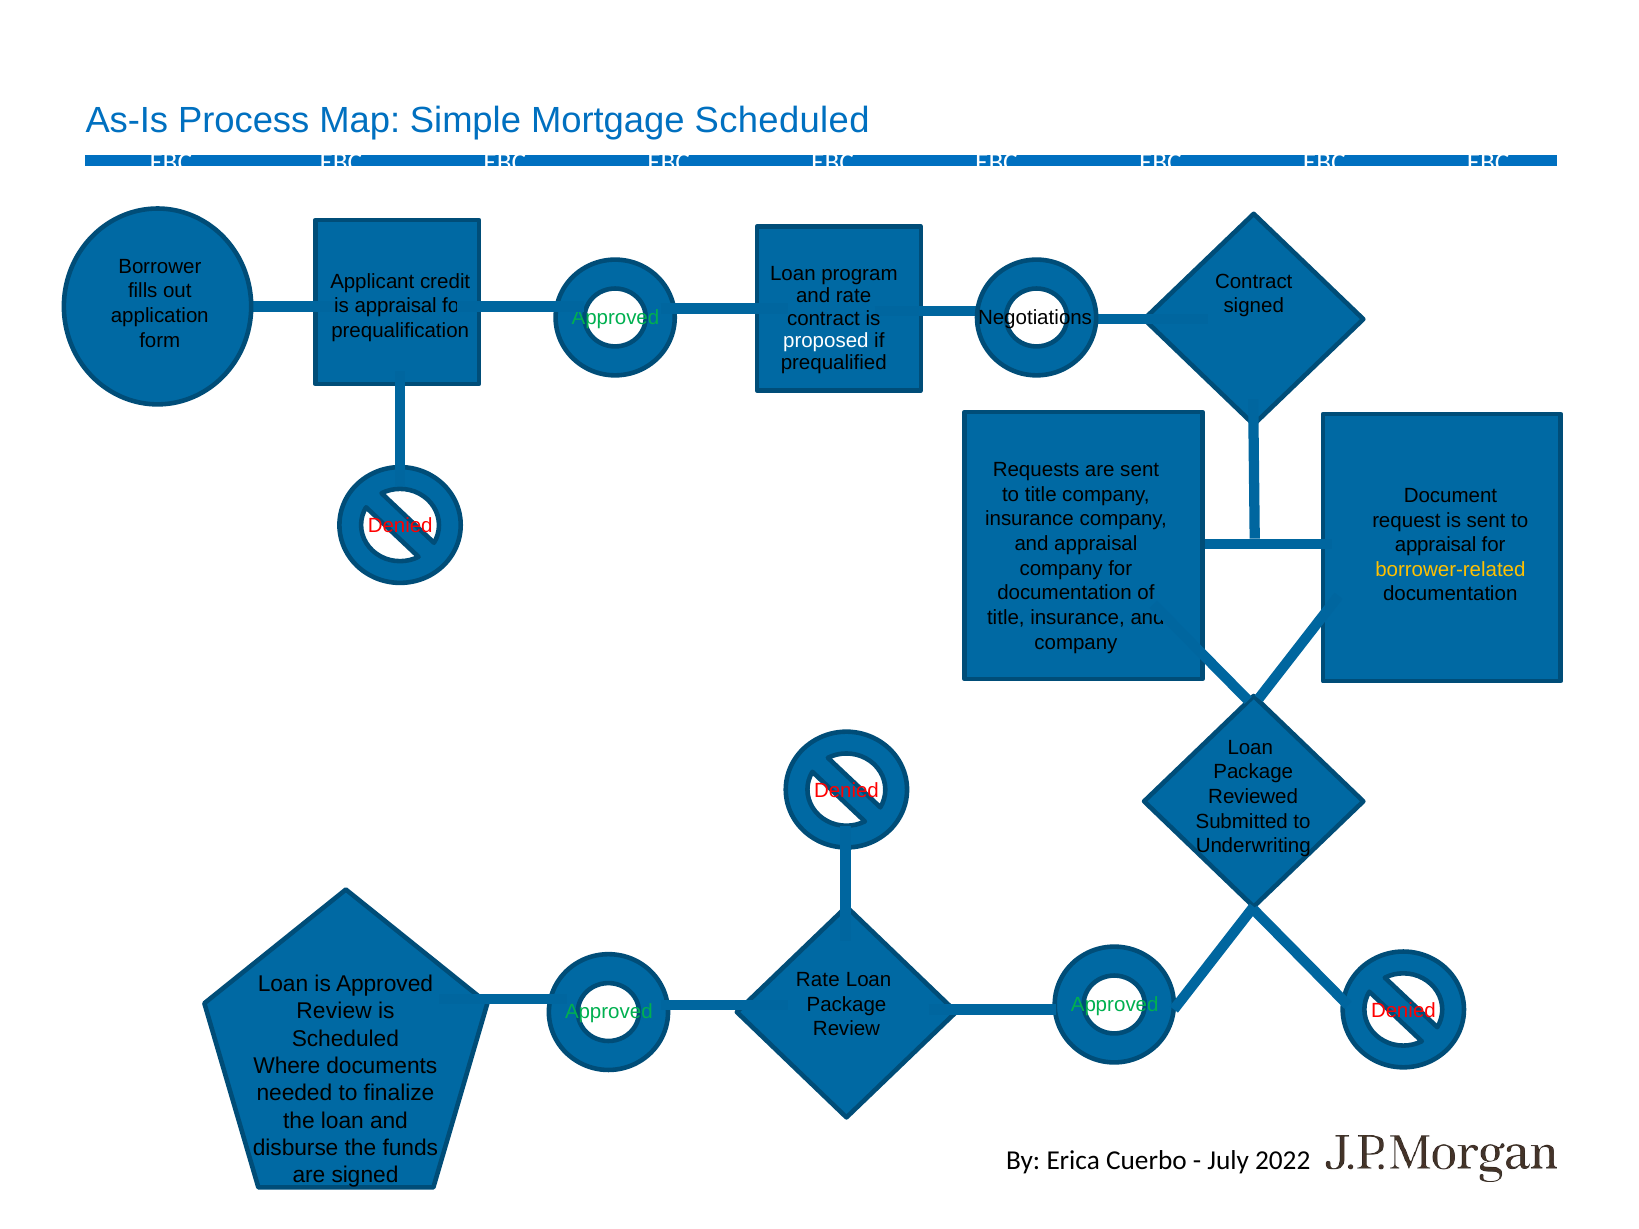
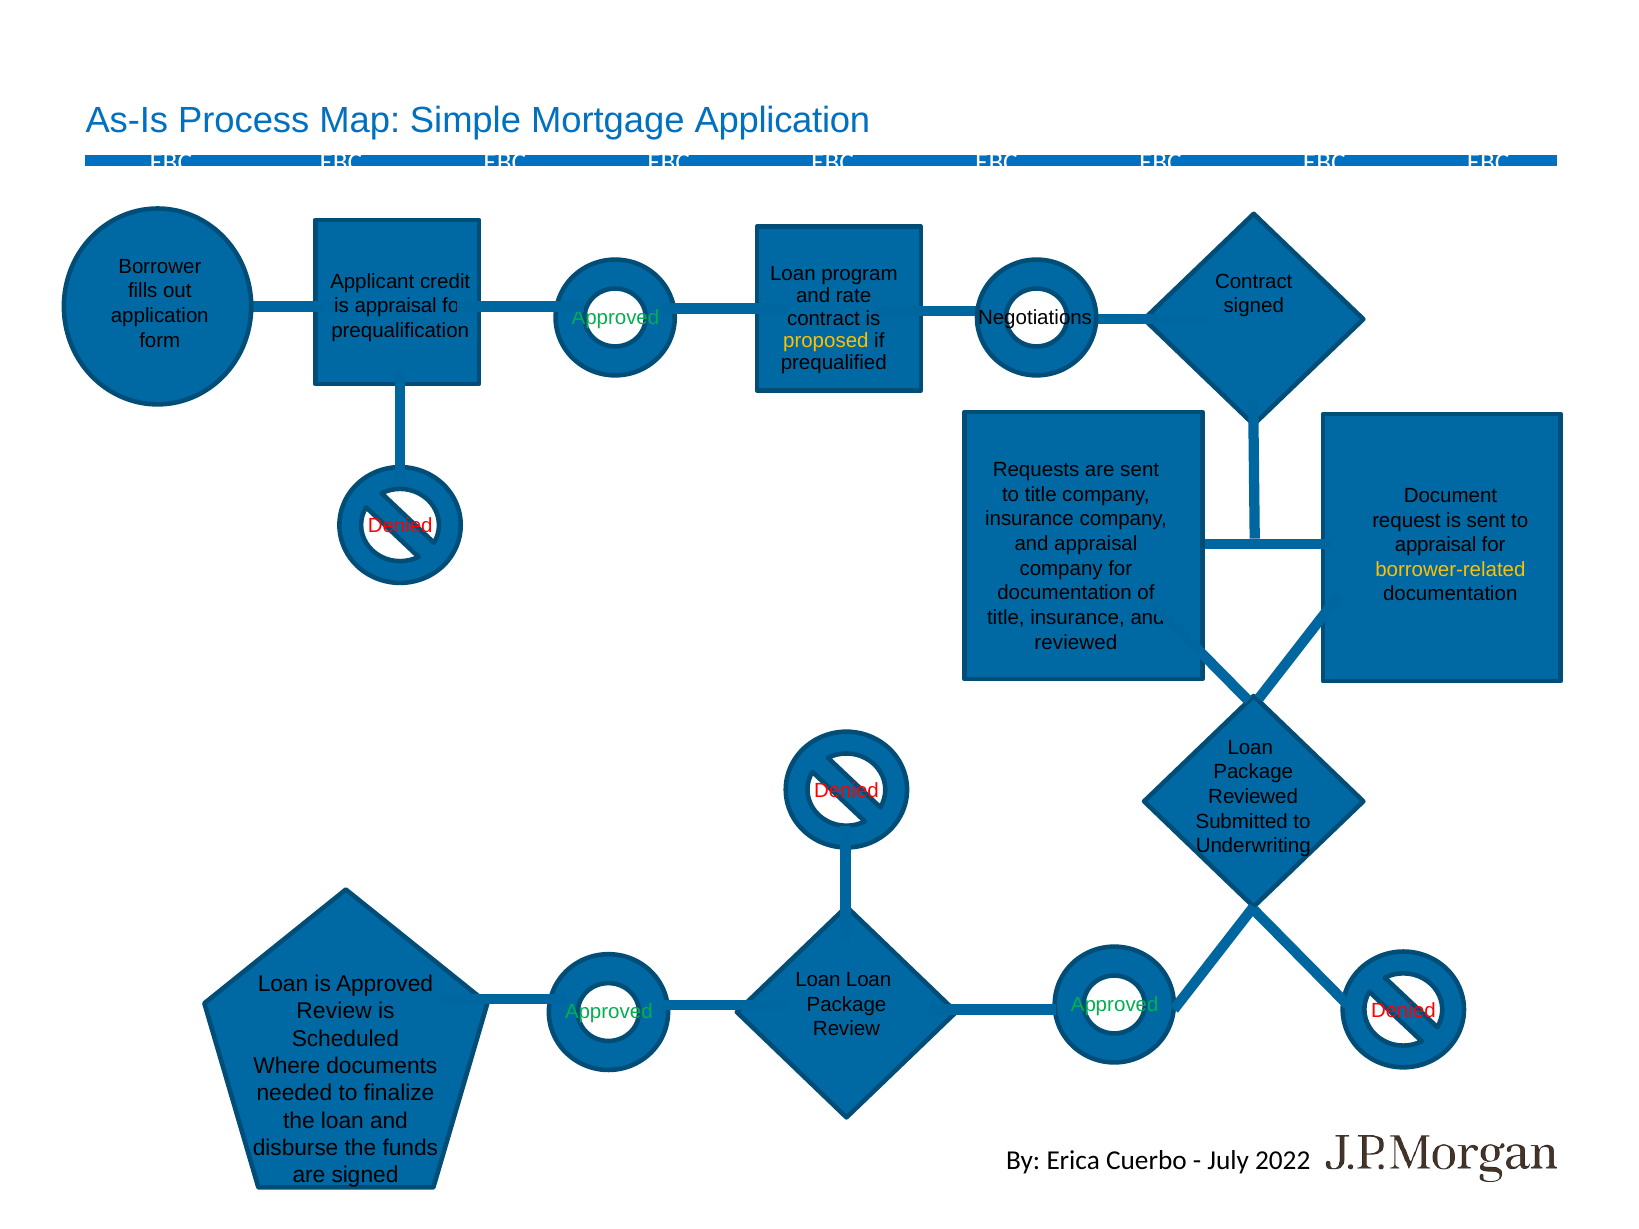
Mortgage Scheduled: Scheduled -> Application (782, 120)
proposed colour: white -> yellow (826, 341)
company: company -> reviewed (1076, 642)
Rate: Rate -> Loan (818, 980)
